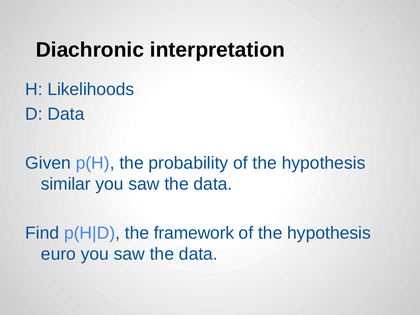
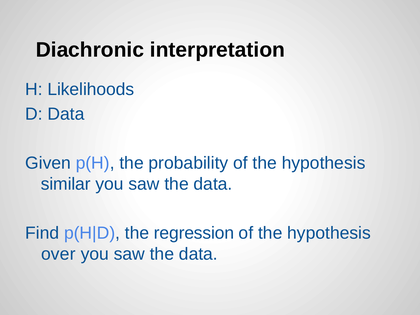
framework: framework -> regression (194, 233)
euro: euro -> over (58, 254)
